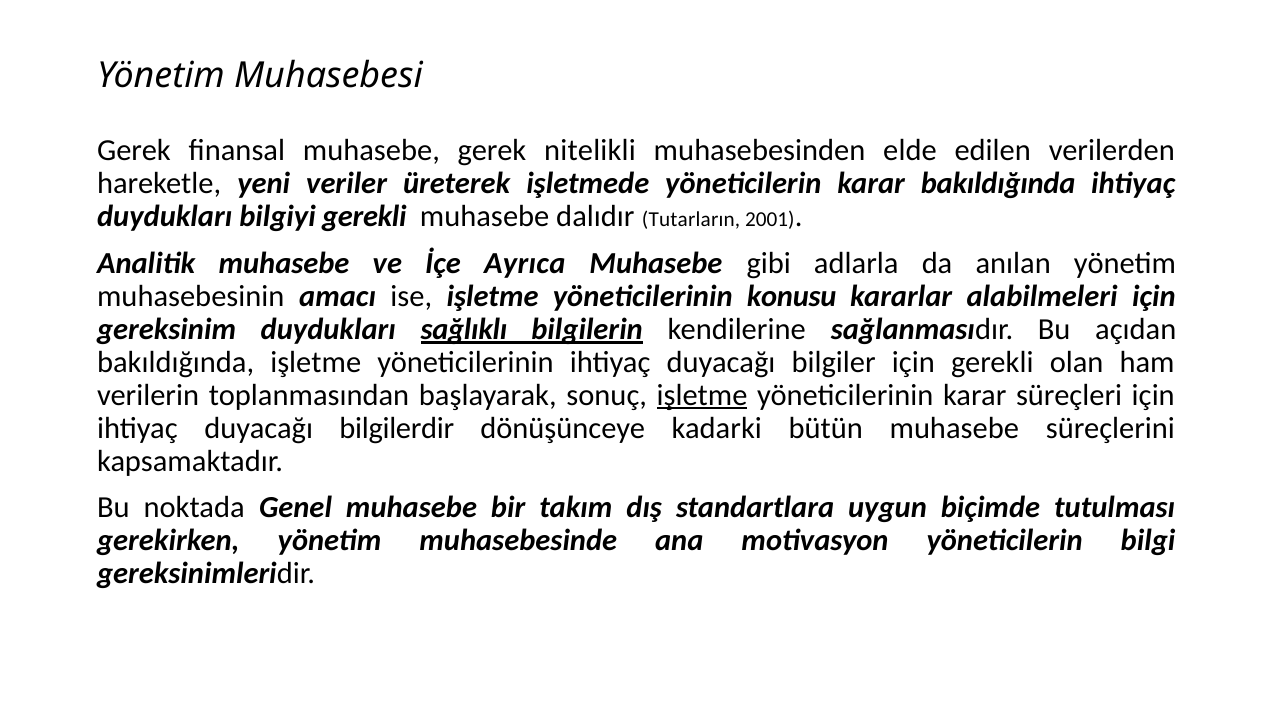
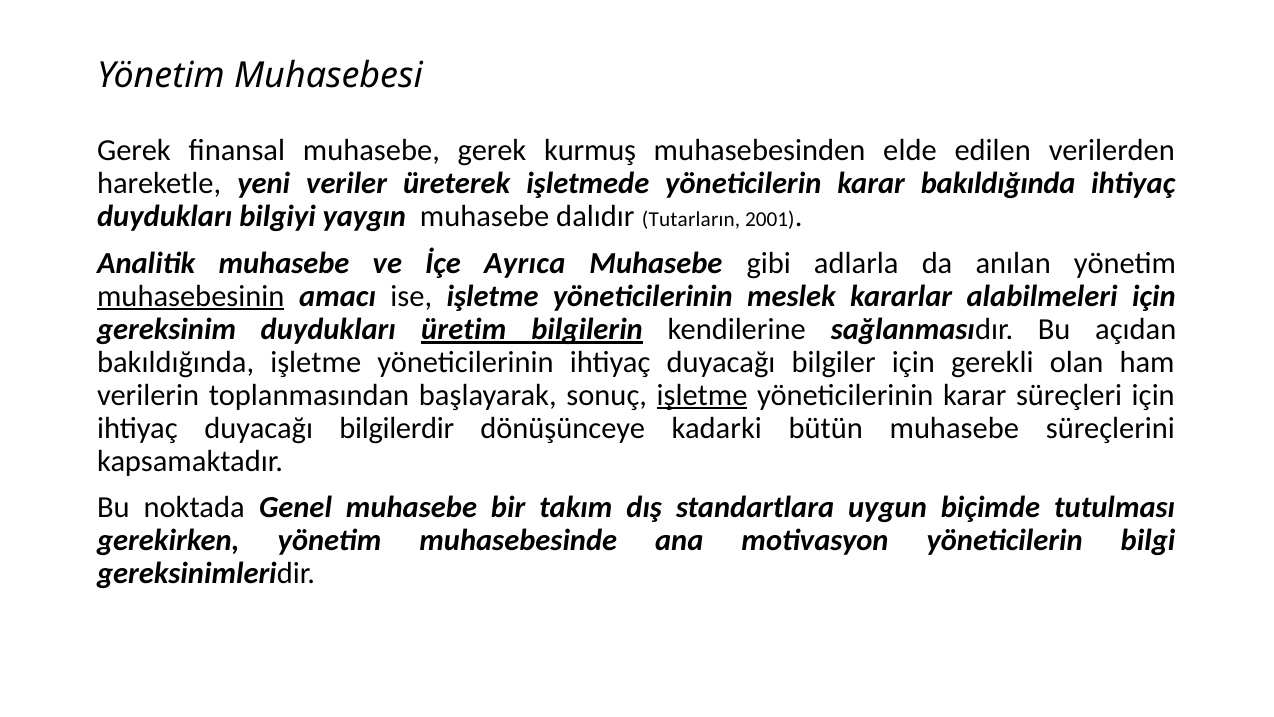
nitelikli: nitelikli -> kurmuş (590, 151)
bilgiyi gerekli: gerekli -> yaygın (364, 217)
muhasebesinin underline: none -> present (191, 296)
konusu: konusu -> meslek (791, 296)
sağlıklı: sağlıklı -> üretim (464, 329)
